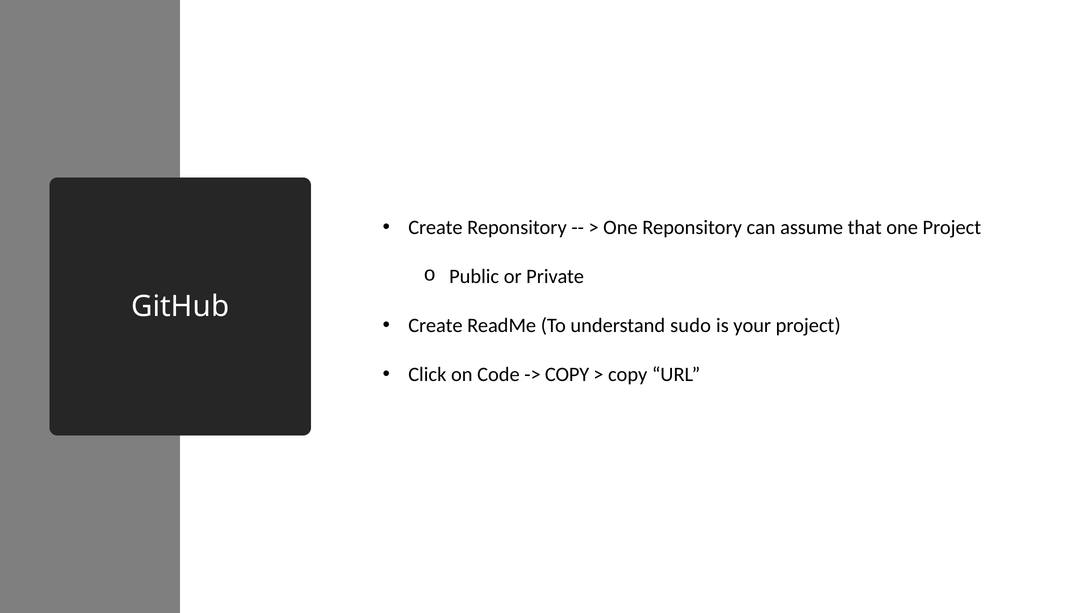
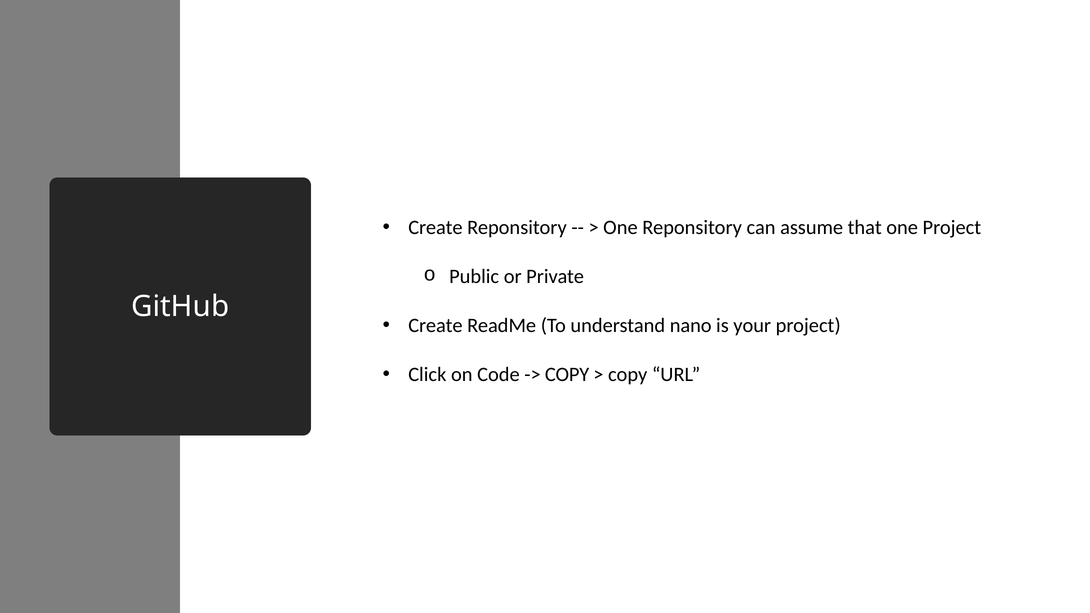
sudo: sudo -> nano (691, 326)
